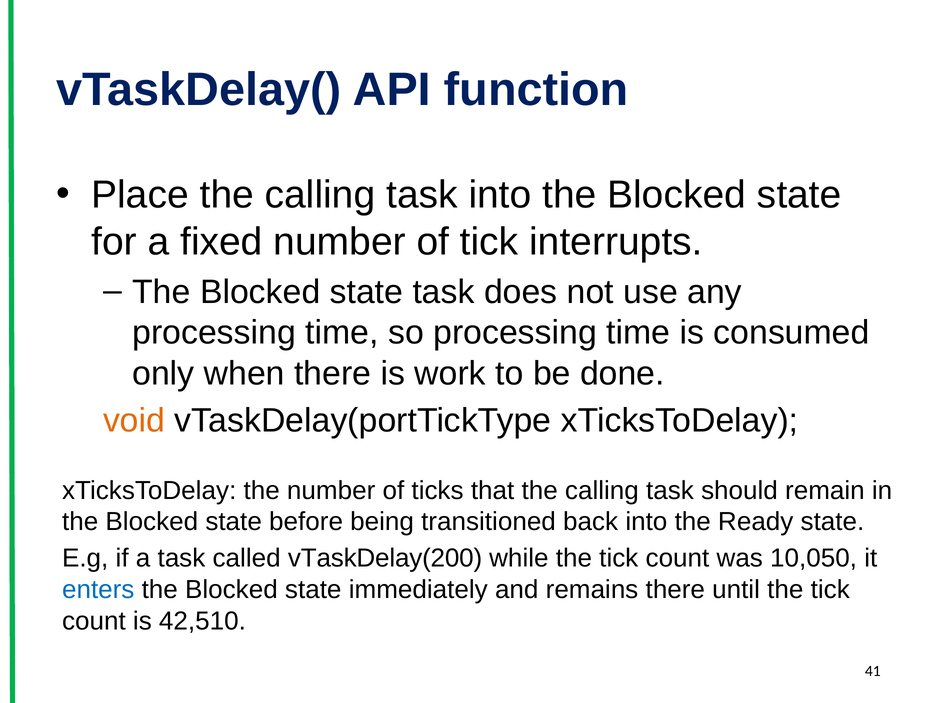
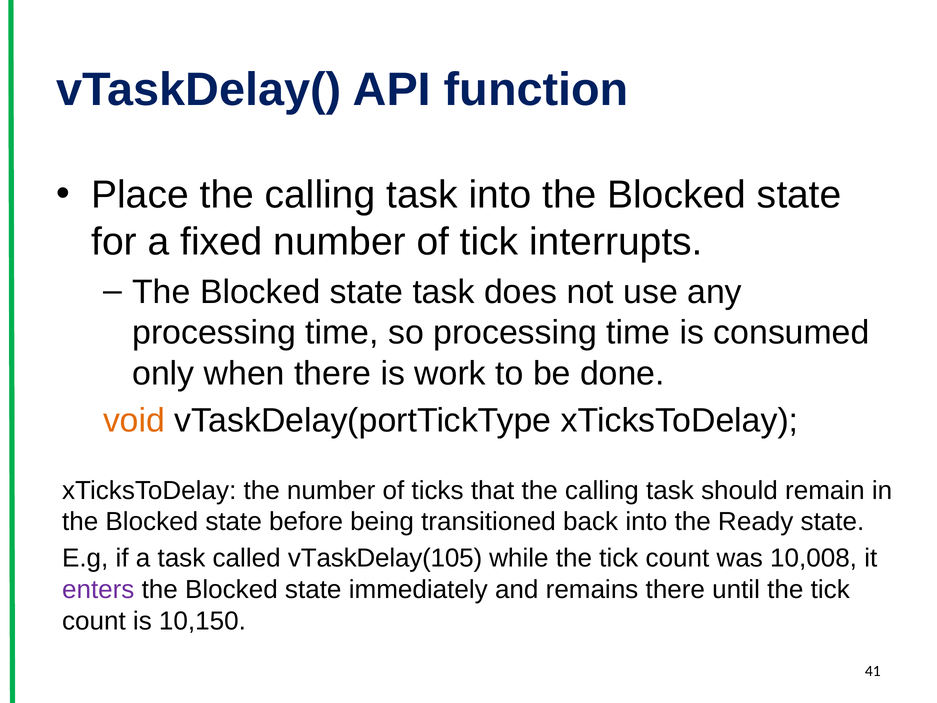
vTaskDelay(200: vTaskDelay(200 -> vTaskDelay(105 (385, 558)
10,050: 10,050 -> 10,008 (814, 558)
enters colour: blue -> purple (98, 589)
42,510: 42,510 -> 10,150 (202, 621)
